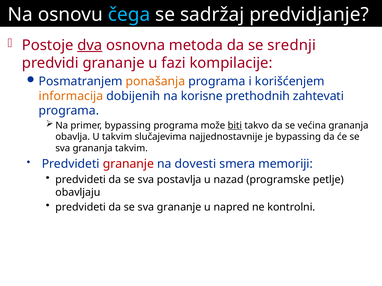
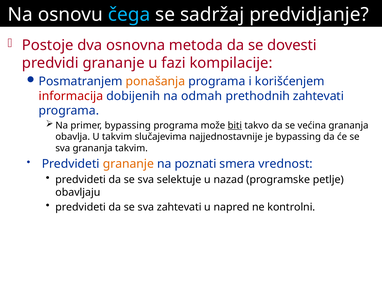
dva underline: present -> none (90, 45)
srednji: srednji -> dovesti (292, 45)
informacija colour: orange -> red (71, 96)
korisne: korisne -> odmah (202, 96)
grananje colour: red -> orange (128, 164)
dovesti: dovesti -> poznati (196, 164)
memoriji: memoriji -> vrednost (286, 164)
postavlja: postavlja -> selektuje (179, 180)
sva grananje: grananje -> zahtevati (179, 208)
